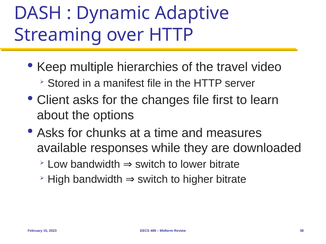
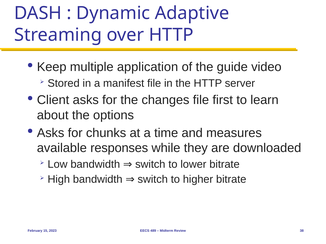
hierarchies: hierarchies -> application (148, 67)
travel: travel -> guide (232, 67)
